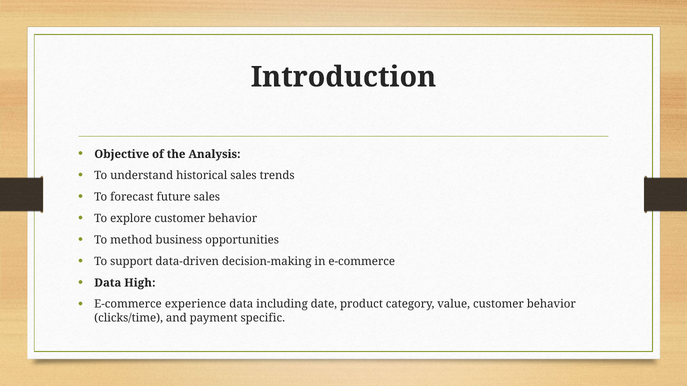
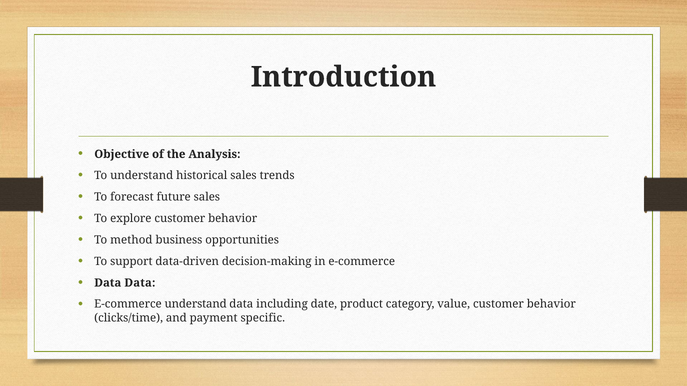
Data High: High -> Data (140, 283)
E-commerce experience: experience -> understand (196, 305)
